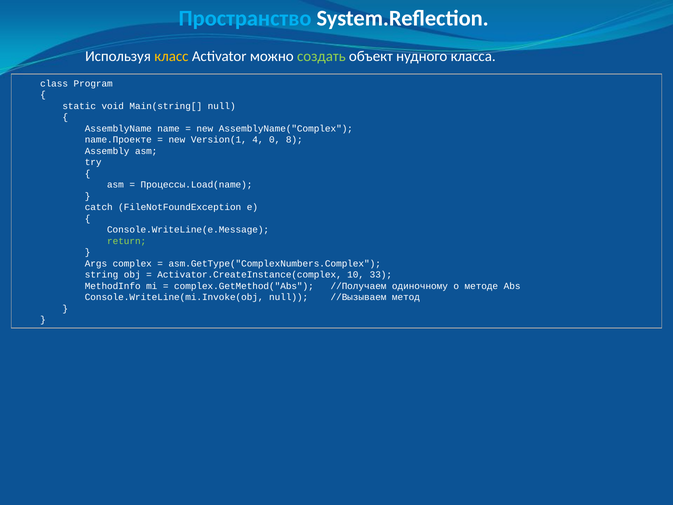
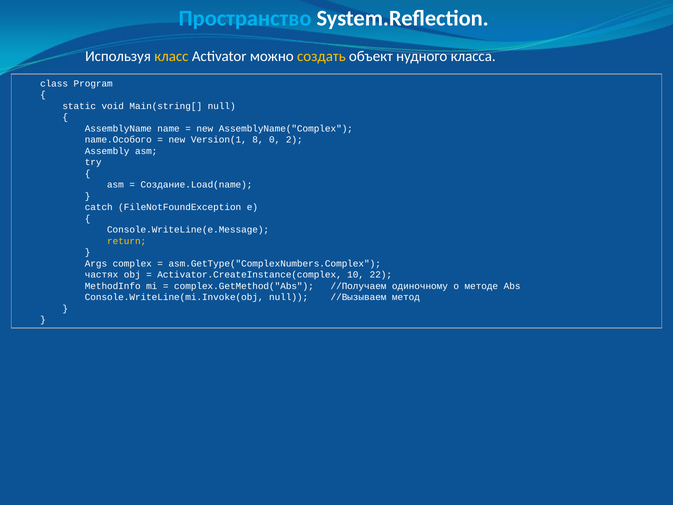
создать colour: light green -> yellow (321, 56)
name.Проекте: name.Проекте -> name.Особого (118, 140)
4: 4 -> 8 (258, 140)
8: 8 -> 2 (294, 140)
Процессы.Load(name: Процессы.Load(name -> Создание.Load(name (196, 185)
return colour: light green -> yellow (127, 241)
string: string -> частях (102, 275)
33: 33 -> 22 (381, 275)
